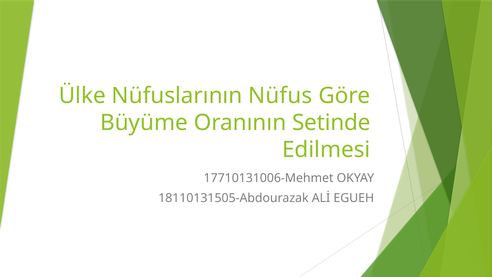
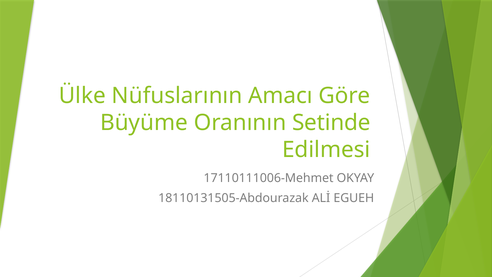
Nüfus: Nüfus -> Amacı (280, 96)
17710131006-Mehmet: 17710131006-Mehmet -> 17110111006-Mehmet (269, 178)
